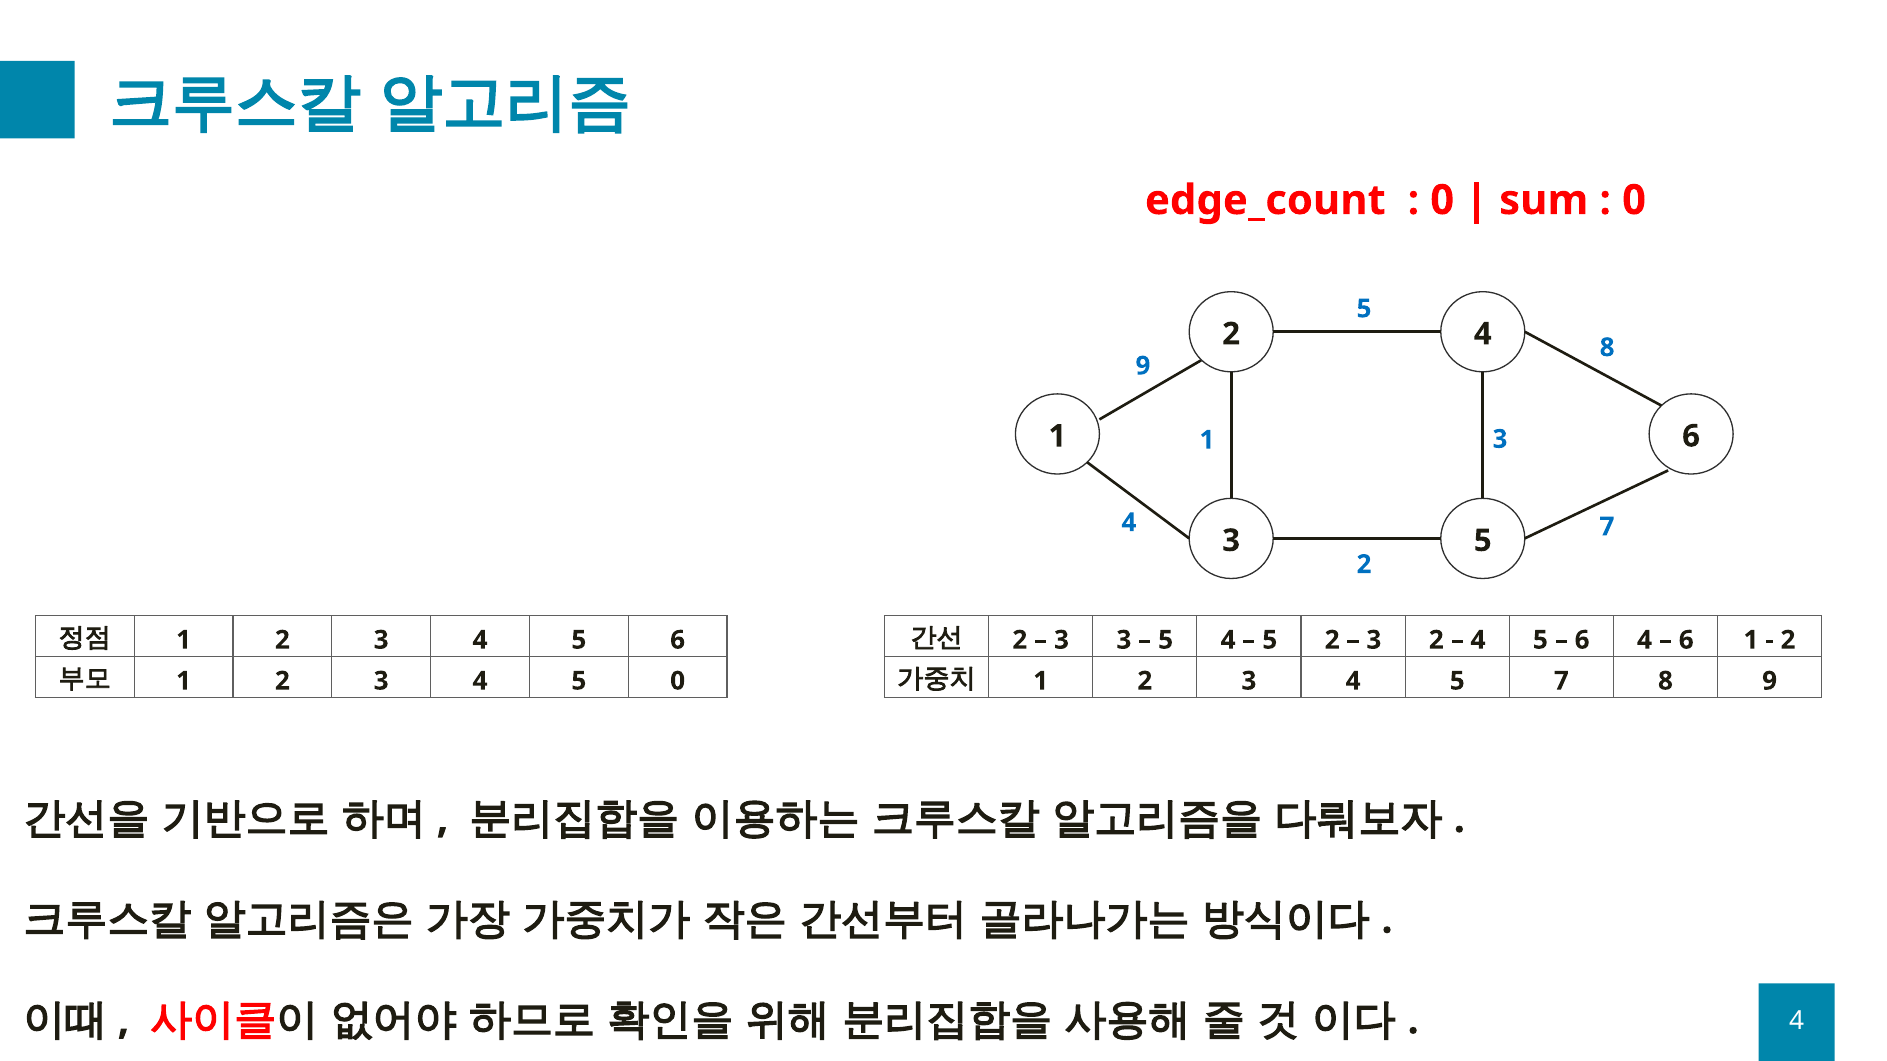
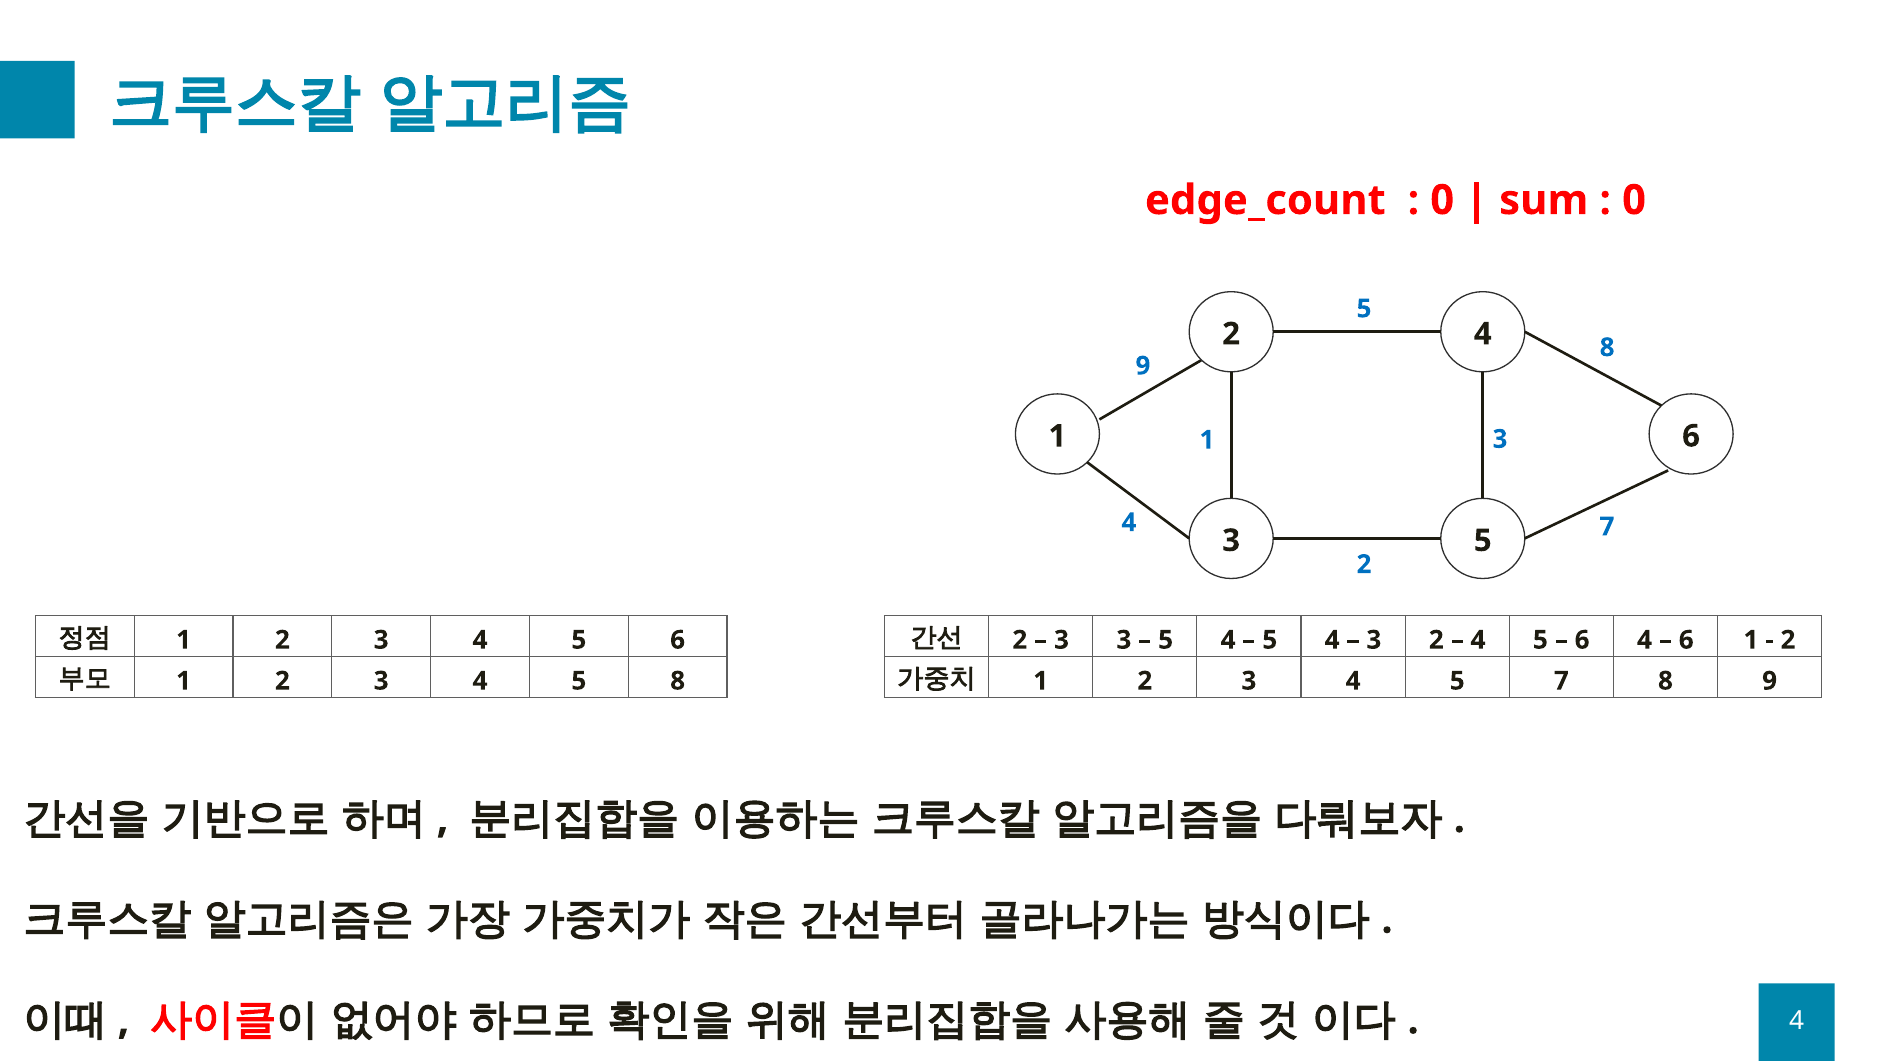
2: 2 -> 4 (1332, 640)
5 0: 0 -> 8 (678, 681)
